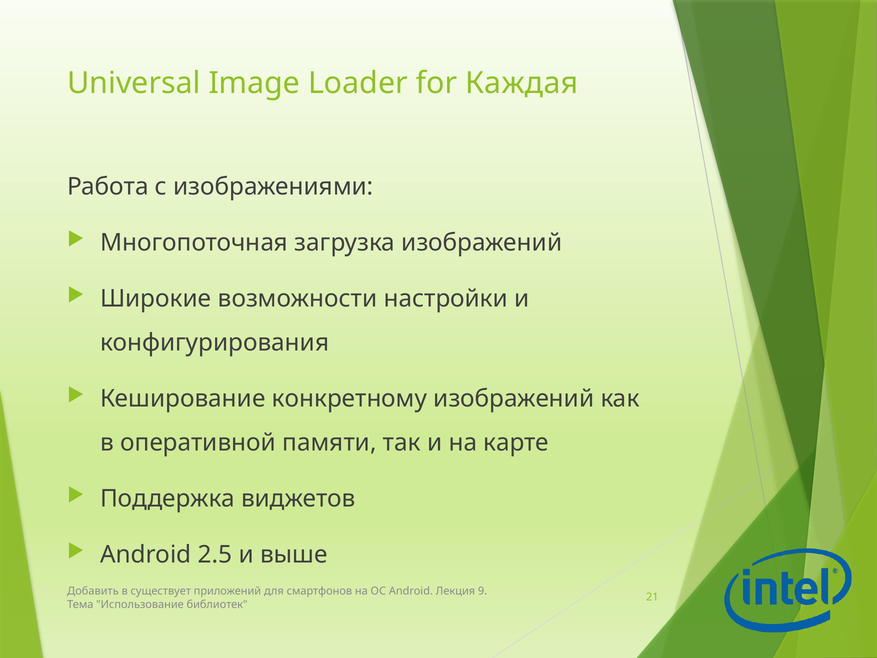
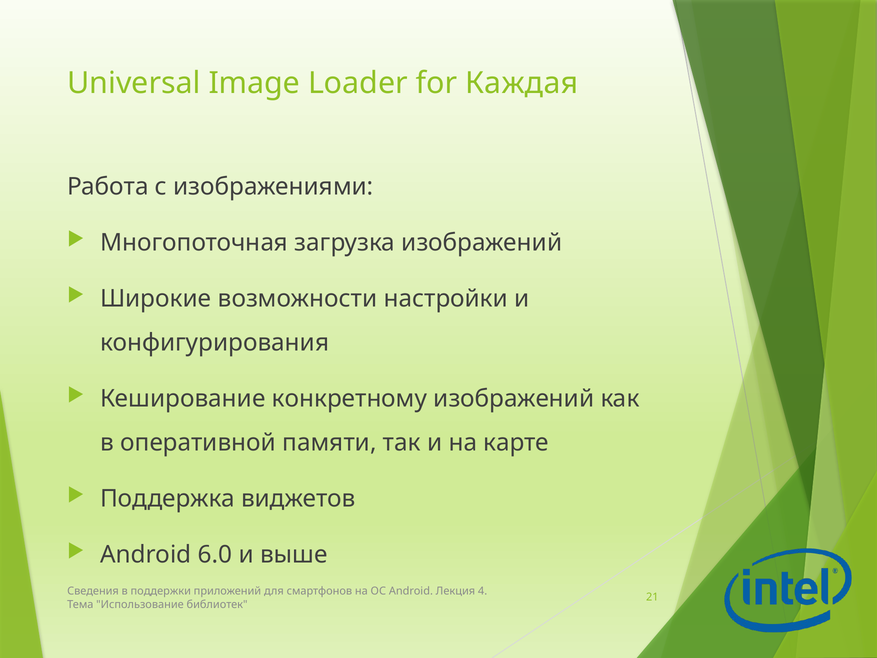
2.5: 2.5 -> 6.0 (215, 555)
Добавить: Добавить -> Сведения (93, 591)
существует: существует -> поддержки (161, 591)
9: 9 -> 4 (483, 591)
